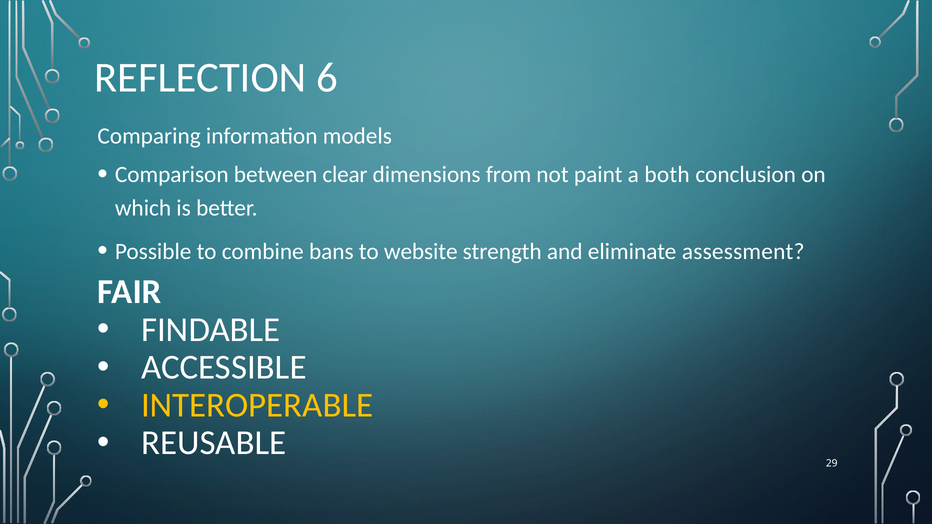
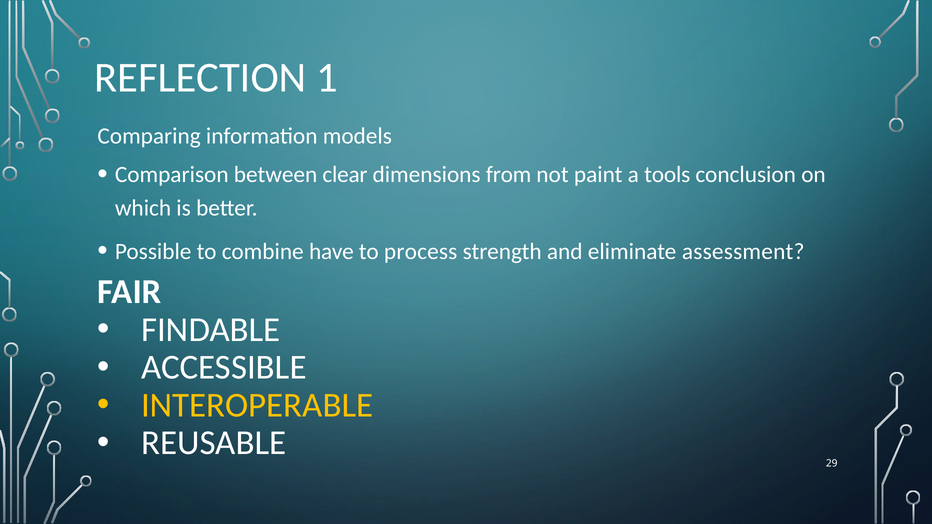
6: 6 -> 1 (327, 78)
both: both -> tools (667, 175)
bans: bans -> have (331, 252)
website: website -> process (421, 252)
